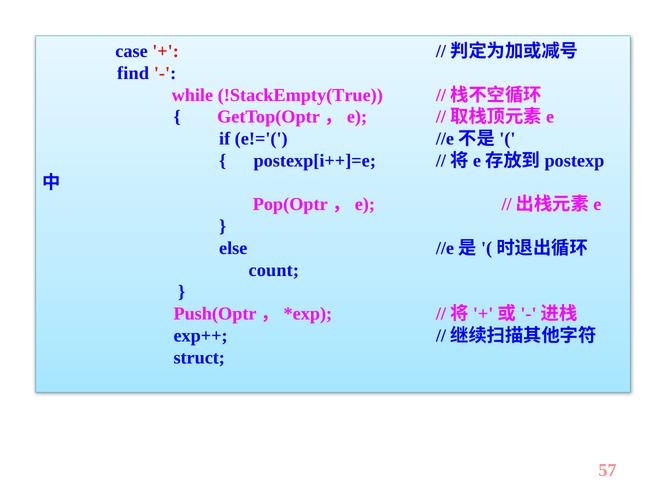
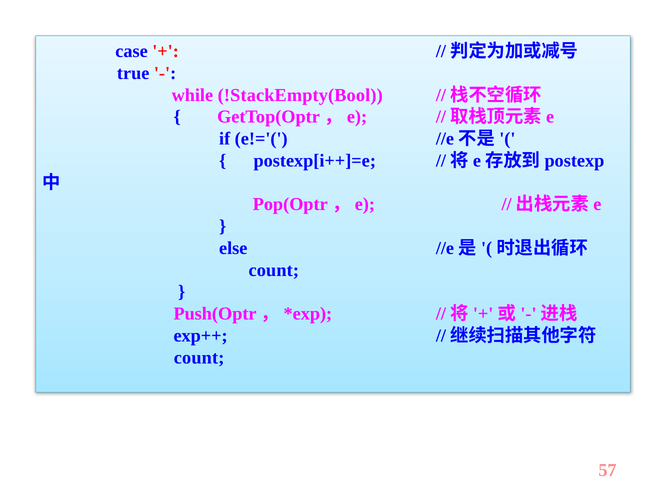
find: find -> true (133, 73)
!StackEmpty(True: !StackEmpty(True -> !StackEmpty(Bool (300, 95)
struct: struct -> count (199, 358)
